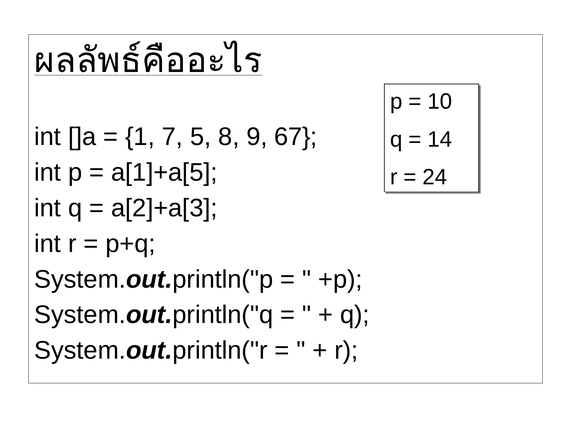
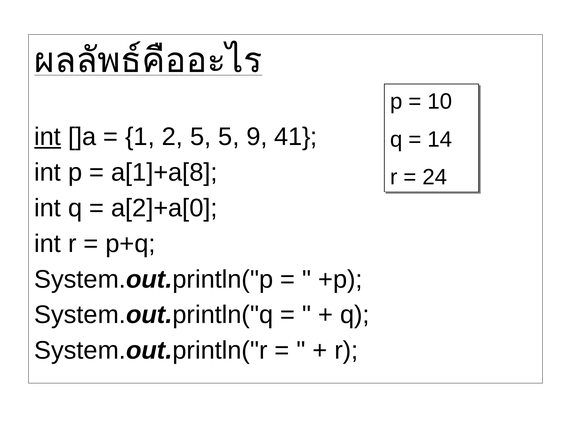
int underline: none -> present (48, 137)
7: 7 -> 2 (172, 137)
5 8: 8 -> 5 (229, 137)
67: 67 -> 41 (296, 137)
a[1]+a[5: a[1]+a[5 -> a[1]+a[8 (164, 172)
a[2]+a[3: a[2]+a[3 -> a[2]+a[0 (164, 208)
